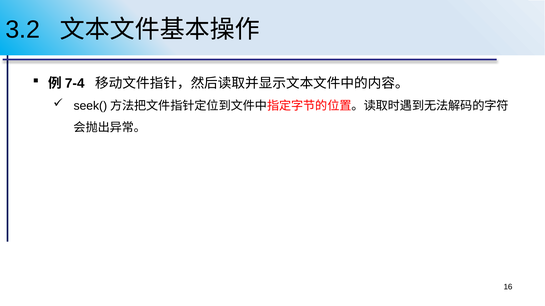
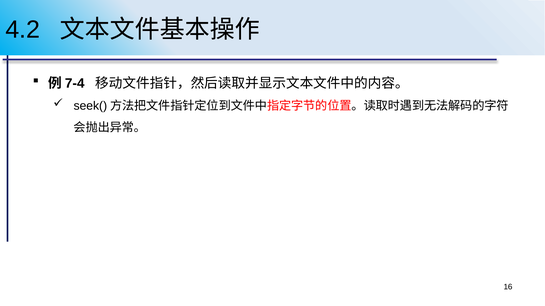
3.2: 3.2 -> 4.2 (23, 30)
